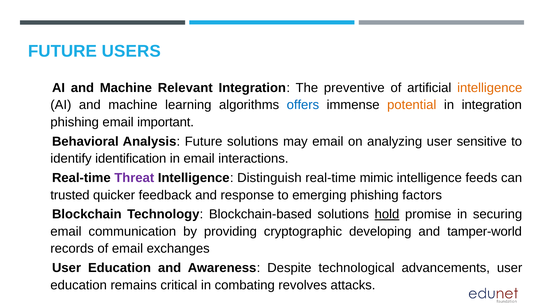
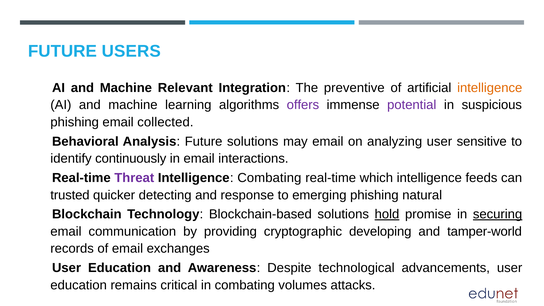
offers colour: blue -> purple (303, 105)
potential colour: orange -> purple (412, 105)
in integration: integration -> suspicious (492, 105)
important: important -> collected (165, 122)
identification: identification -> continuously (131, 159)
Intelligence Distinguish: Distinguish -> Combating (269, 178)
mimic: mimic -> which (376, 178)
feedback: feedback -> detecting (165, 195)
factors: factors -> natural (422, 195)
securing underline: none -> present (498, 214)
revolves: revolves -> volumes (303, 285)
